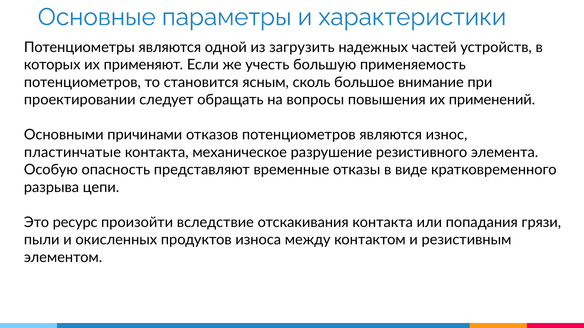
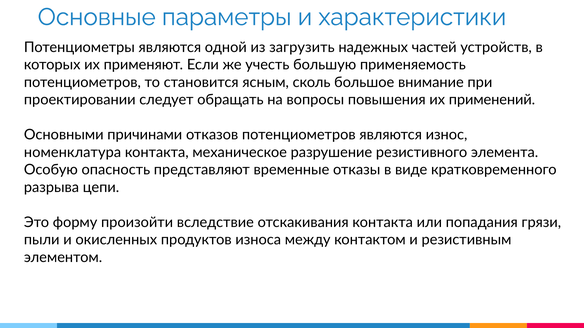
пластинчатые: пластинчатые -> номенклатура (73, 152)
ресурс: ресурс -> форму (75, 223)
